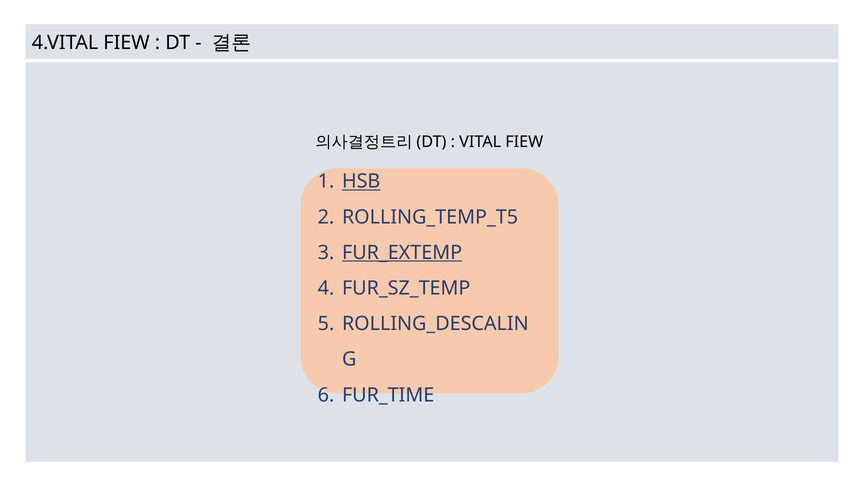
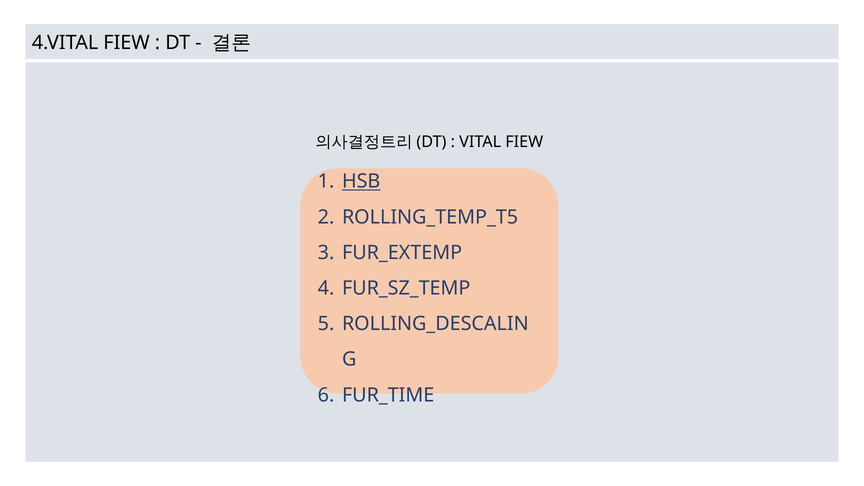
FUR_EXTEMP underline: present -> none (402, 253)
